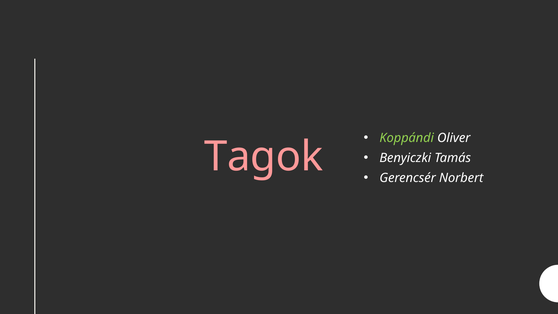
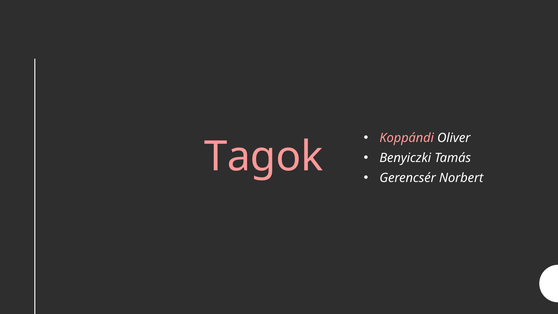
Koppándi colour: light green -> pink (407, 138)
